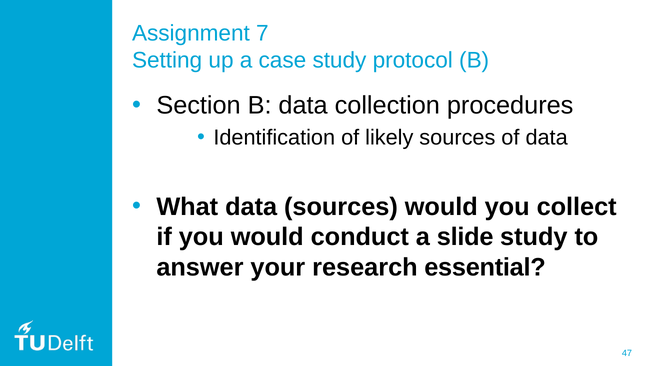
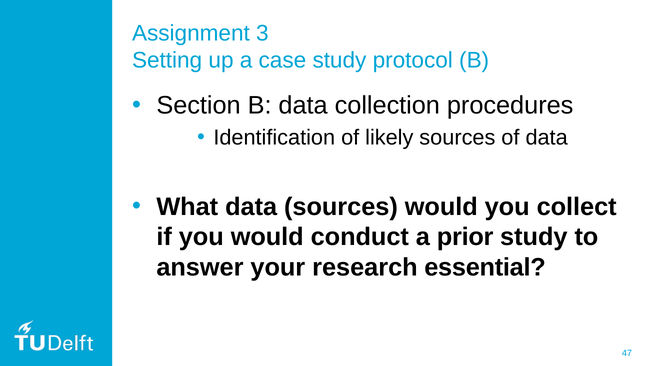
7: 7 -> 3 (262, 33)
slide: slide -> prior (465, 237)
